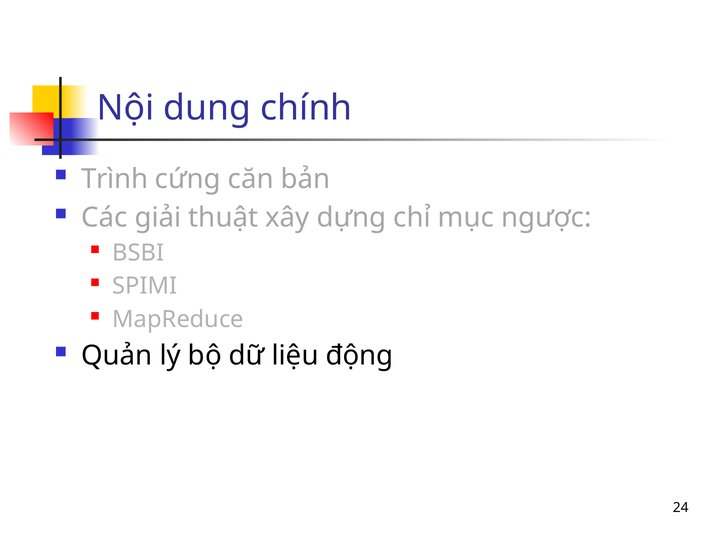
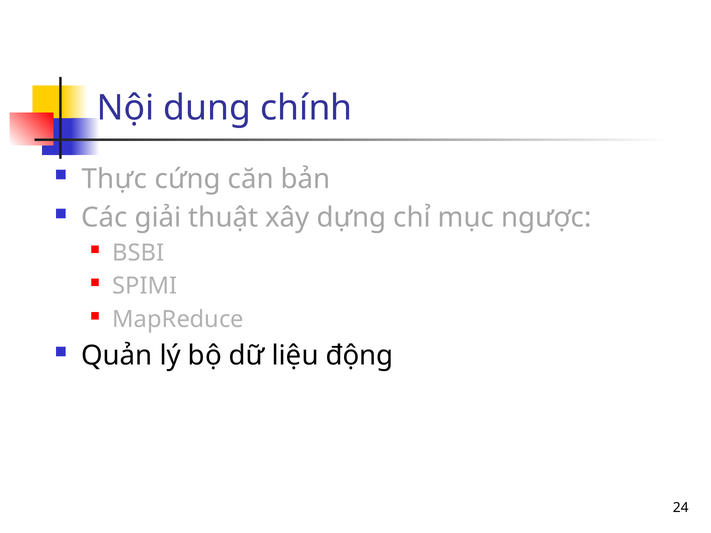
Trình: Trình -> Thực (114, 179)
